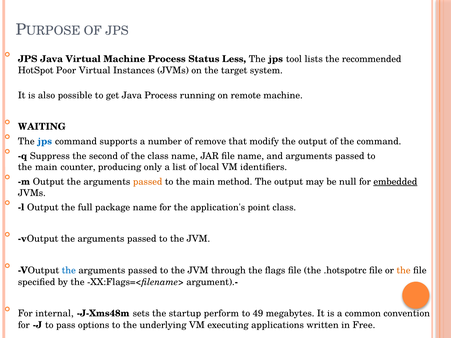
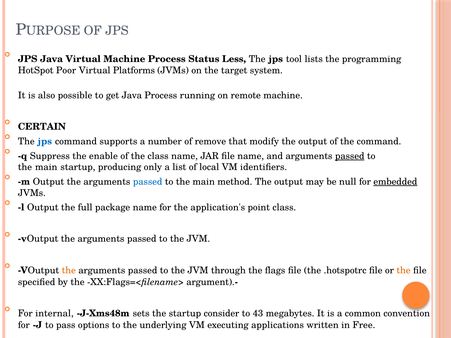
recommended: recommended -> programming (372, 59)
Instances: Instances -> Platforms (134, 70)
WAITING: WAITING -> CERTAIN (42, 127)
second: second -> enable (103, 156)
passed underline: none -> present (350, 156)
main counter: counter -> startup (78, 167)
passed colour: orange -> blue (148, 182)
the colour: blue -> orange (69, 271)
perform: perform -> consider (221, 314)
49: 49 -> 43 (258, 314)
